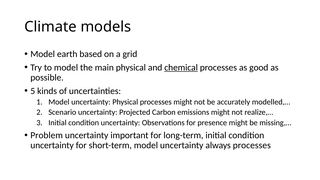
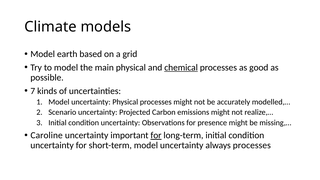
5: 5 -> 7 (33, 91)
Problem: Problem -> Caroline (47, 135)
for underline: none -> present (156, 135)
